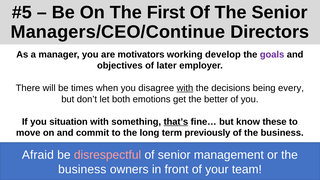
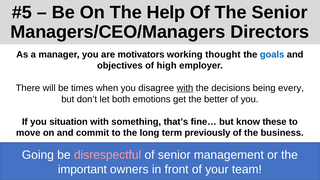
First: First -> Help (166, 12)
Managers/CEO/Continue: Managers/CEO/Continue -> Managers/CEO/Managers (118, 32)
develop: develop -> thought (223, 54)
goals colour: purple -> blue (272, 54)
later: later -> high (167, 66)
that’s underline: present -> none (176, 122)
Afraid: Afraid -> Going (38, 155)
business: business -> important (82, 169)
